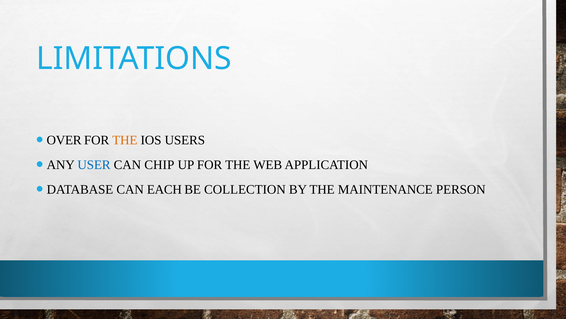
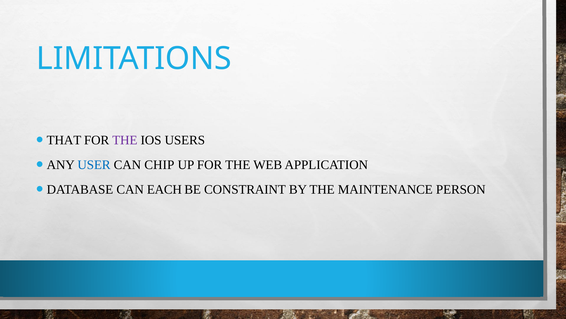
OVER: OVER -> THAT (64, 140)
THE colour: orange -> purple (125, 140)
COLLECTION: COLLECTION -> CONSTRAINT (245, 189)
